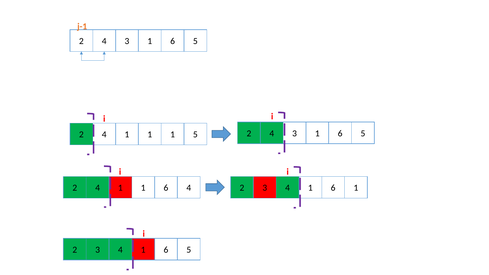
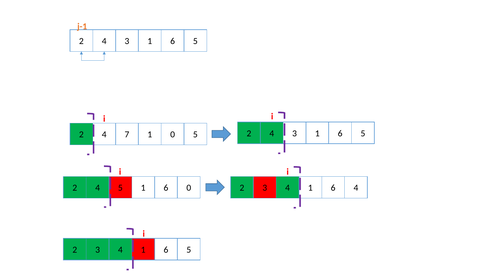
1: 1 -> 7 (127, 135)
1: 1 -> 0 (173, 135)
1: 1 -> 5 (120, 188)
6 4: 4 -> 0 (189, 188)
6 1: 1 -> 4 (356, 188)
